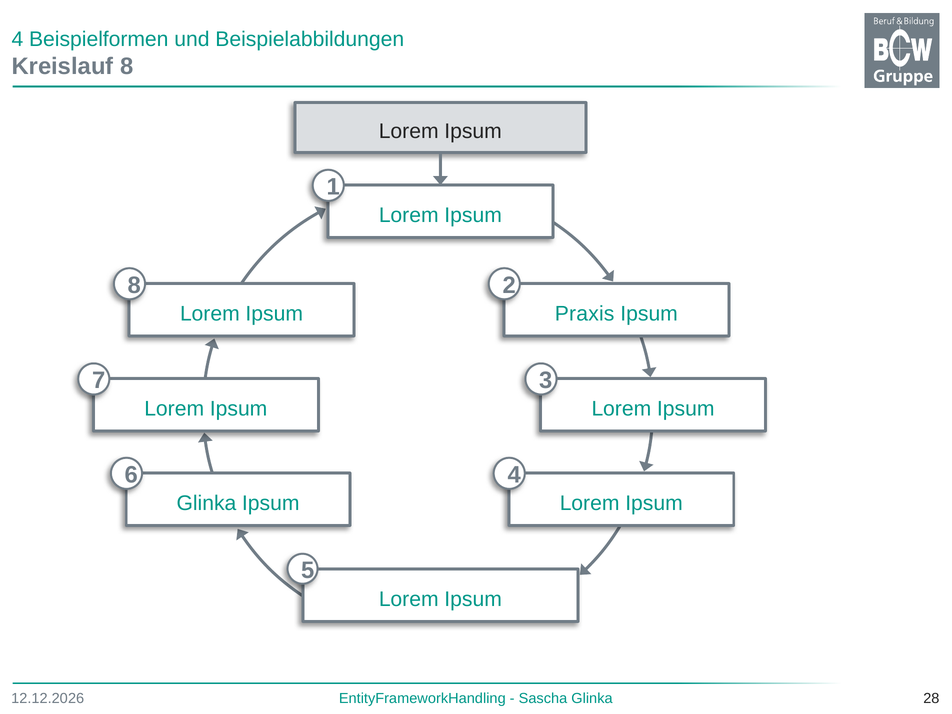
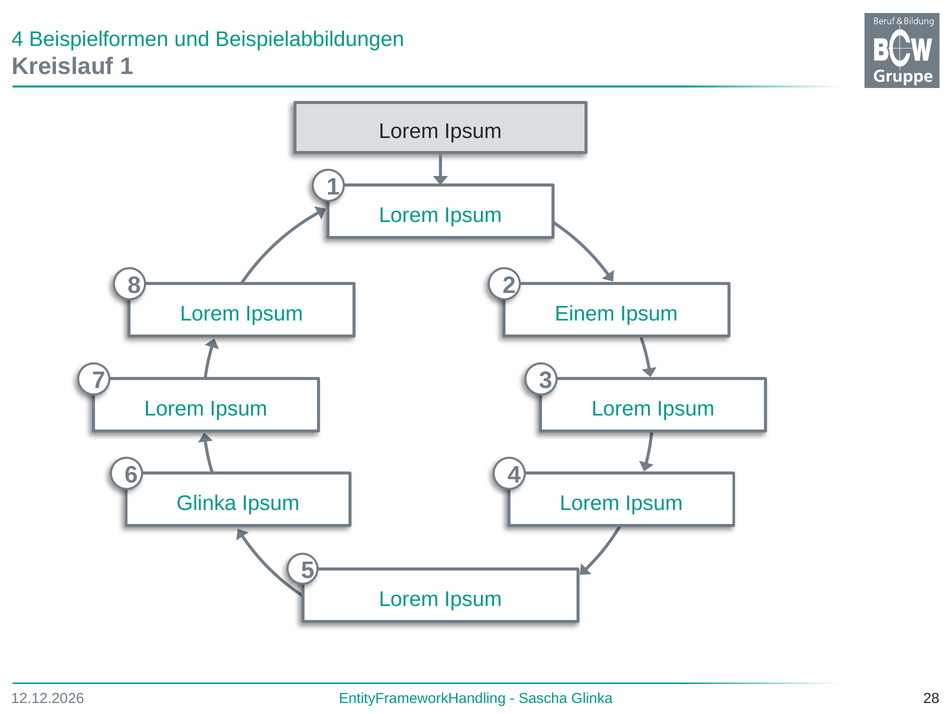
Kreislauf 8: 8 -> 1 (127, 67)
Praxis: Praxis -> Einem (585, 314)
